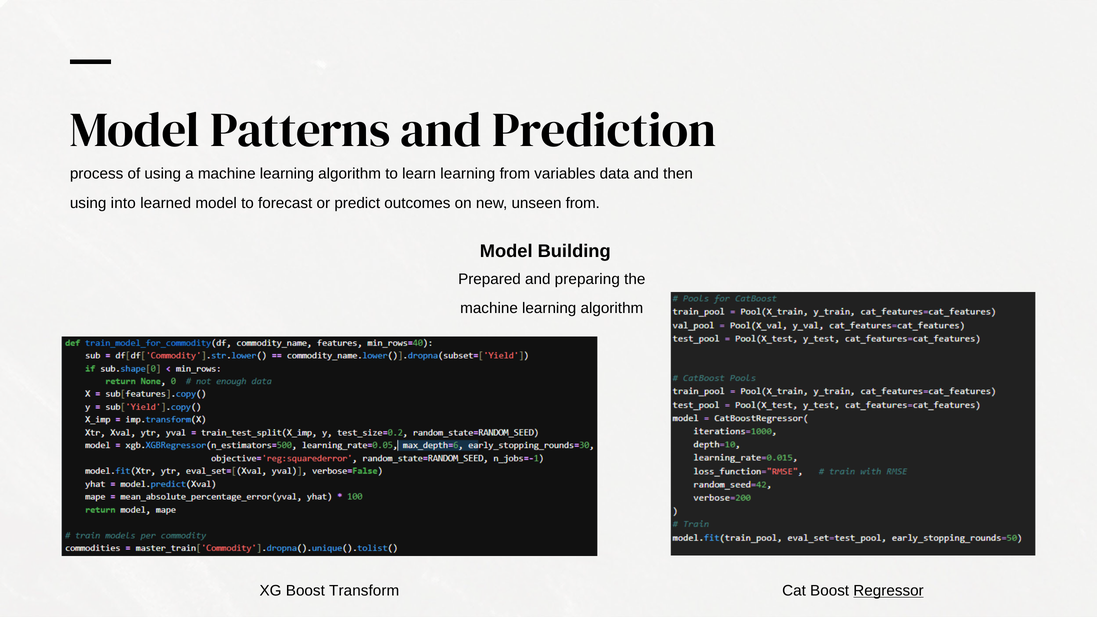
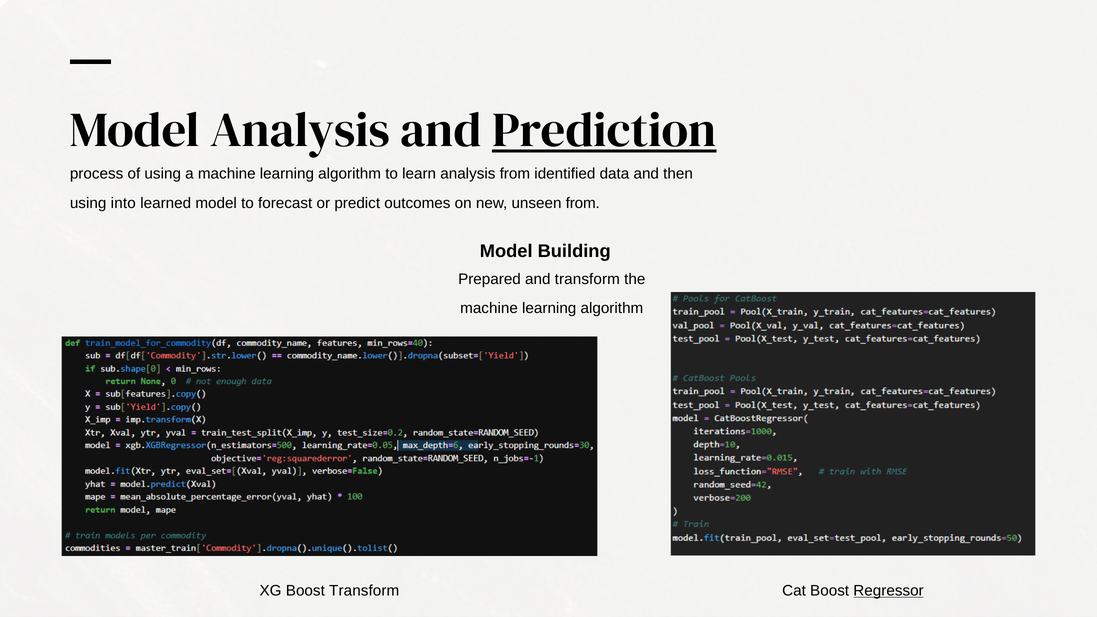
Model Patterns: Patterns -> Analysis (300, 130)
Prediction underline: none -> present (604, 130)
learn learning: learning -> analysis (468, 174)
variables: variables -> identified (565, 174)
and preparing: preparing -> transform (587, 279)
